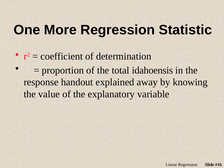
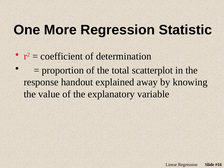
idahoensis: idahoensis -> scatterplot (152, 70)
